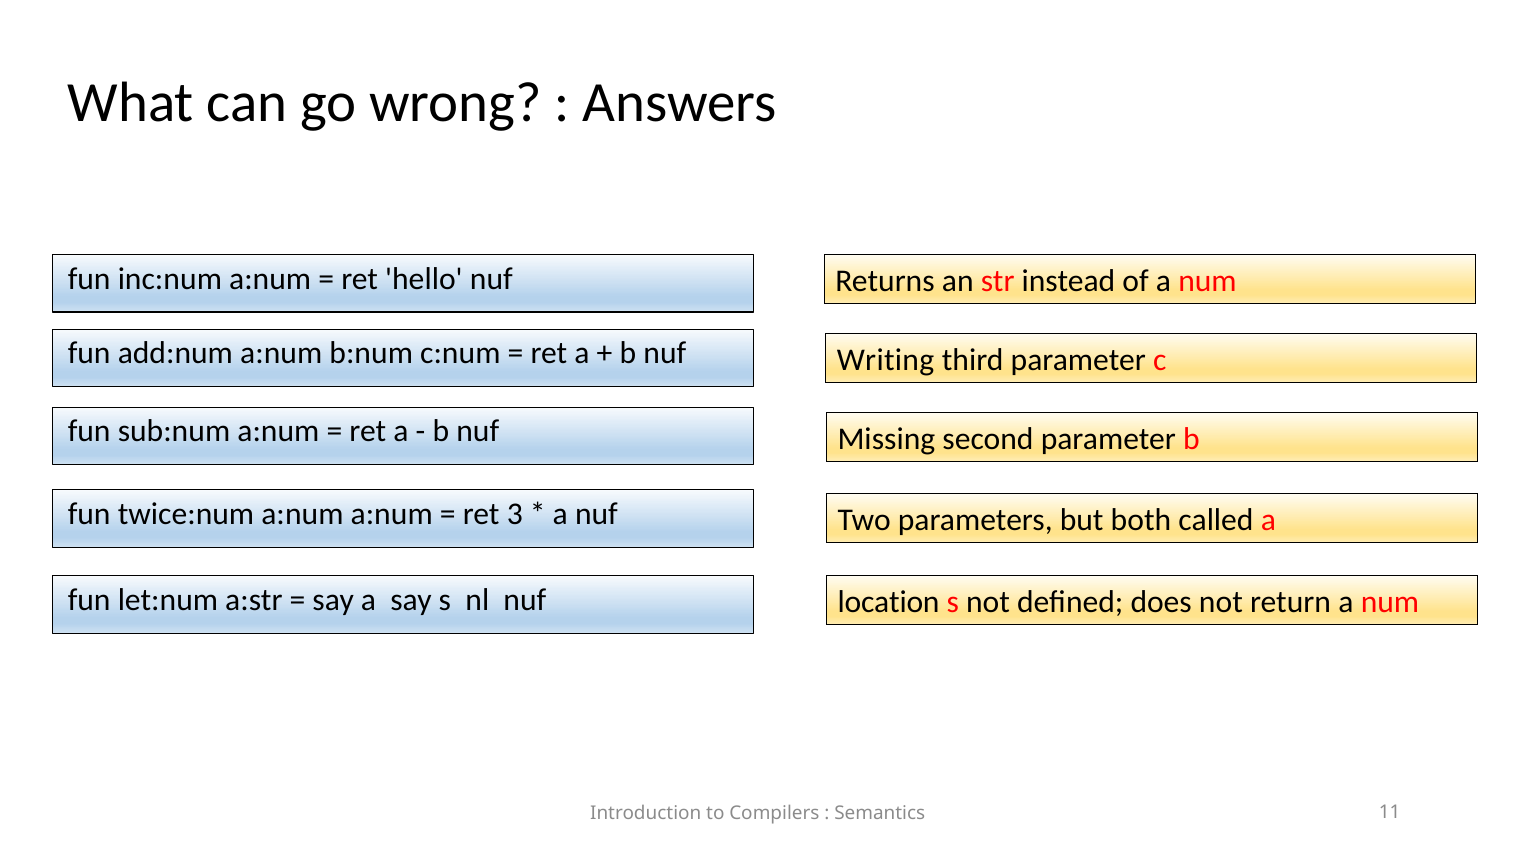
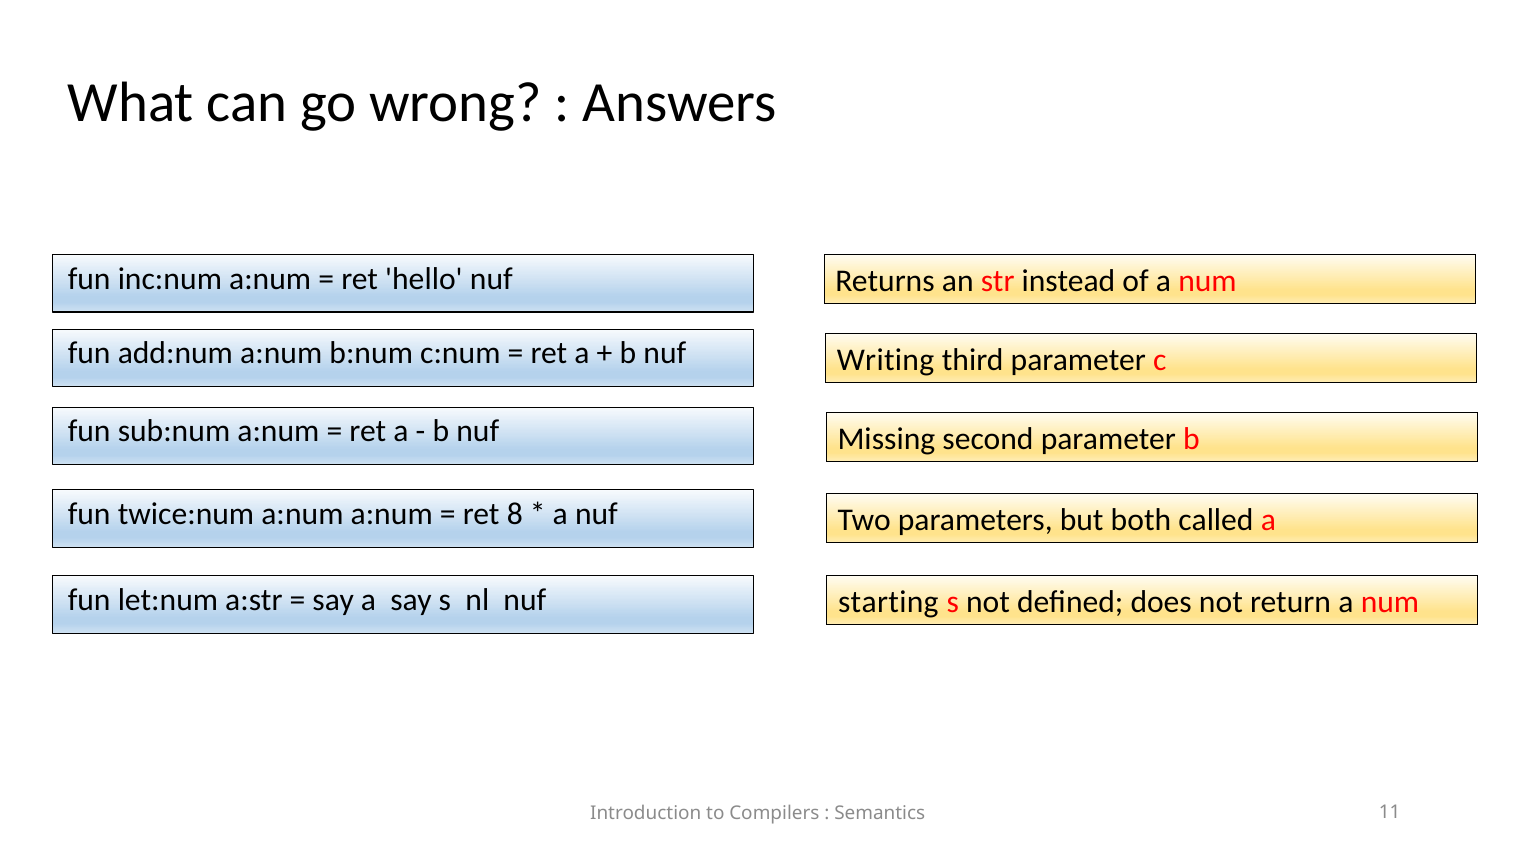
3: 3 -> 8 (515, 515)
location: location -> starting (888, 603)
